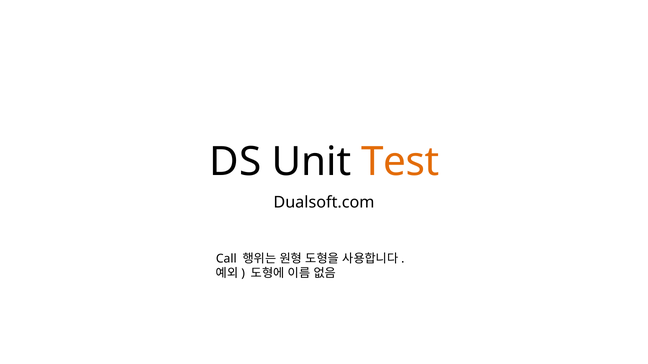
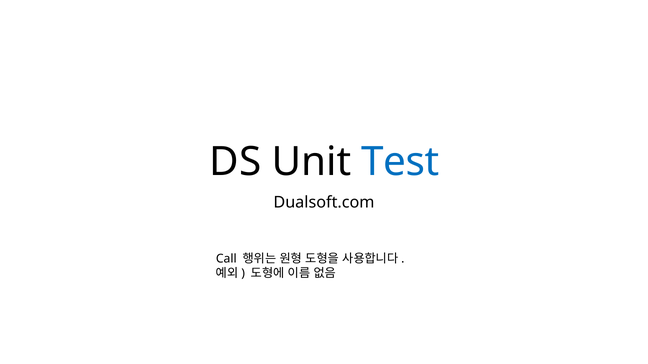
Test colour: orange -> blue (400, 162)
